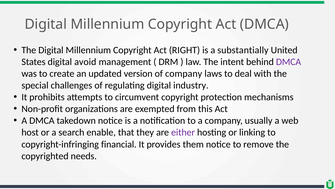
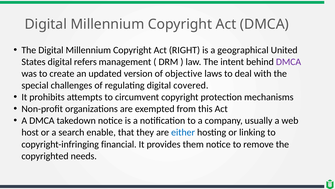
substantially: substantially -> geographical (243, 50)
avoid: avoid -> refers (85, 62)
of company: company -> objective (184, 73)
industry: industry -> covered (191, 85)
either colour: purple -> blue (183, 132)
